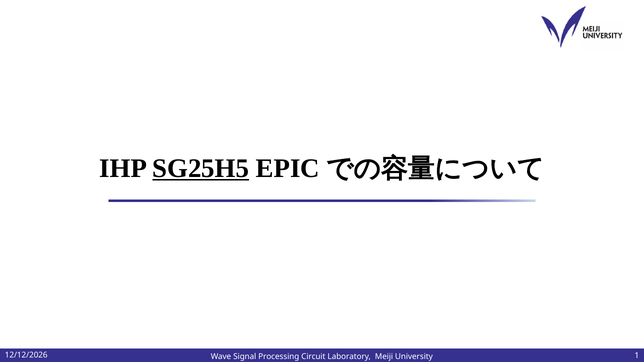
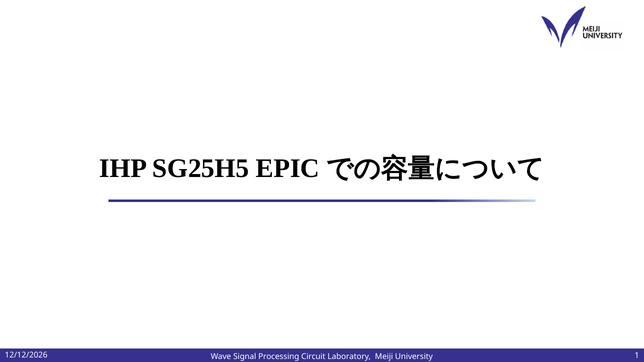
SG25H5 underline: present -> none (201, 168)
